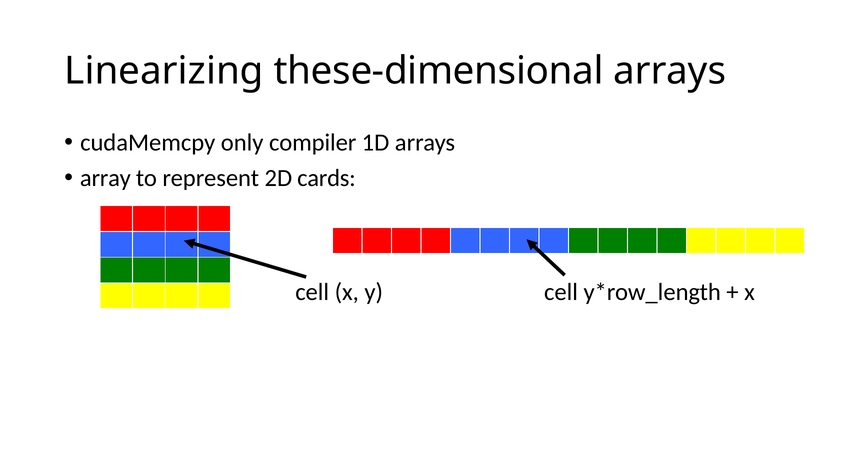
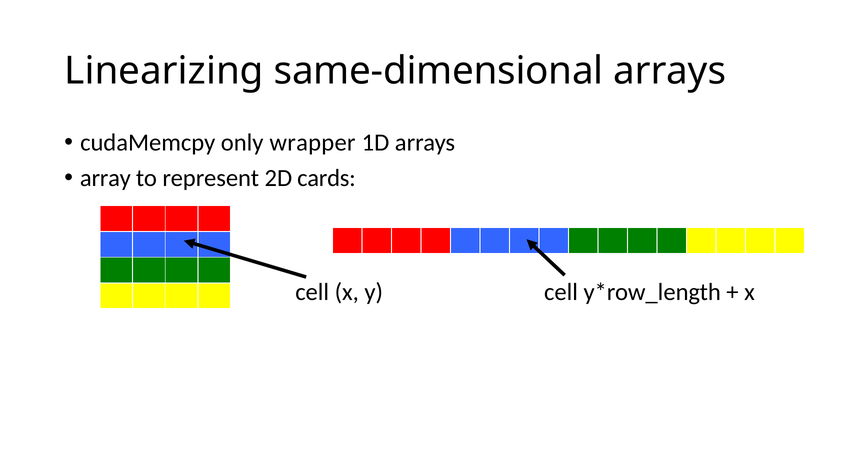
these-dimensional: these-dimensional -> same-dimensional (439, 71)
compiler: compiler -> wrapper (313, 143)
